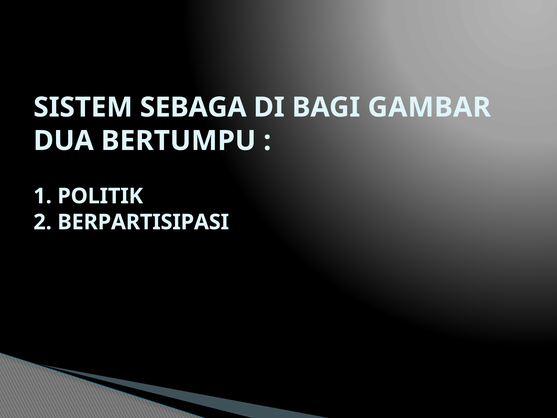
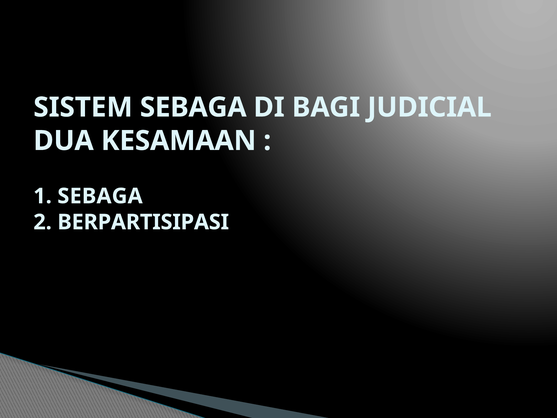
GAMBAR: GAMBAR -> JUDICIAL (429, 107)
BERTUMPU: BERTUMPU -> KESAMAAN (179, 141)
1 POLITIK: POLITIK -> SEBAGA (100, 196)
